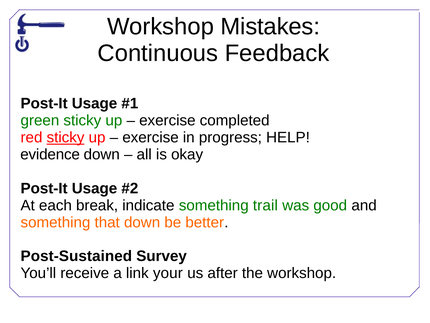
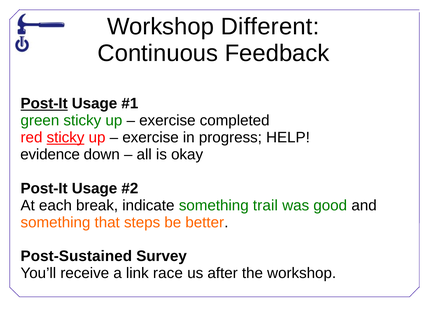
Mistakes: Mistakes -> Different (270, 27)
Post-It underline: none -> present (44, 103)
that down: down -> steps (142, 222)
your: your -> race (168, 273)
